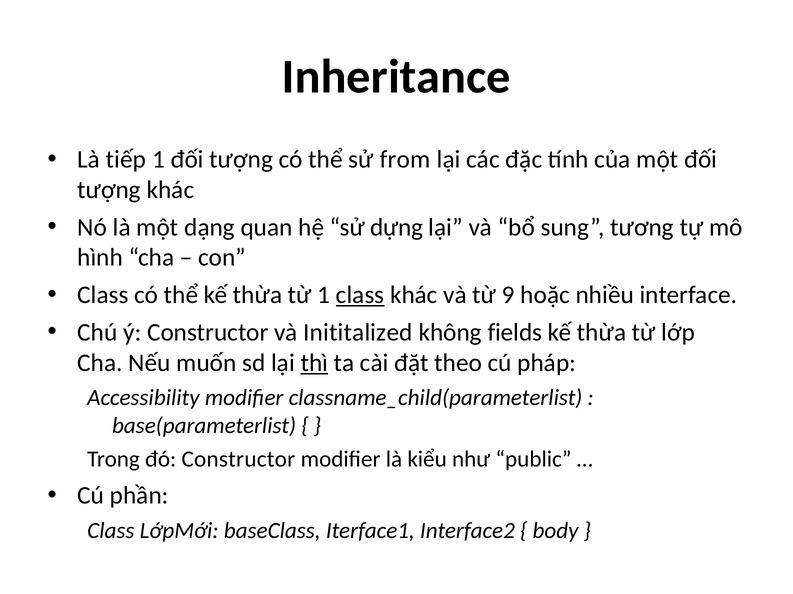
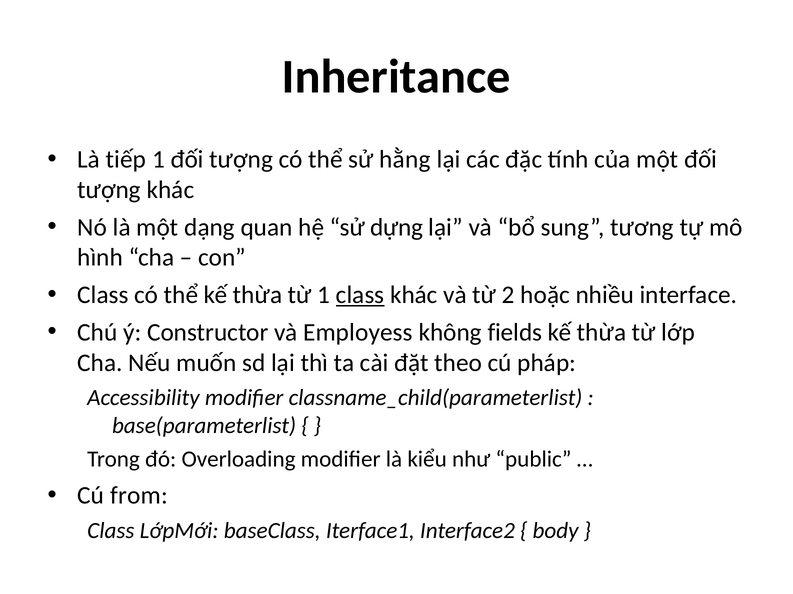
from: from -> hằng (405, 160)
9: 9 -> 2 (508, 295)
Inititalized: Inititalized -> Employess (358, 333)
thì underline: present -> none (314, 363)
đó Constructor: Constructor -> Overloading (239, 460)
phần: phần -> from (139, 496)
